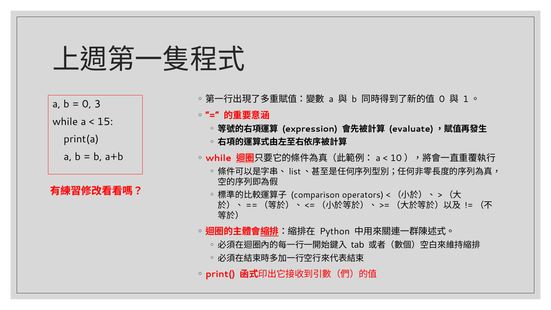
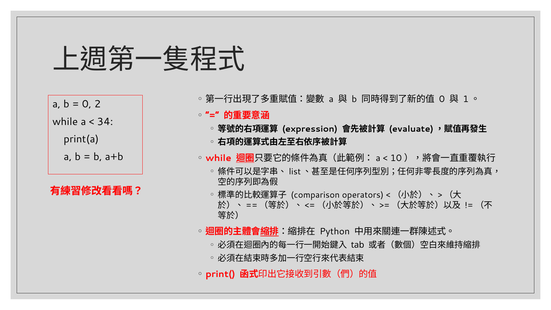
3: 3 -> 2 (98, 104)
15: 15 -> 34 (105, 122)
